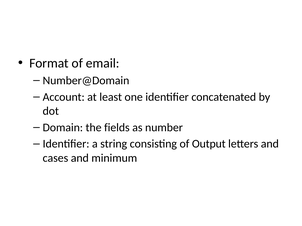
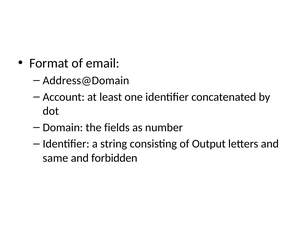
Number@Domain: Number@Domain -> Address@Domain (86, 81)
cases: cases -> same (55, 158)
minimum: minimum -> forbidden (114, 158)
